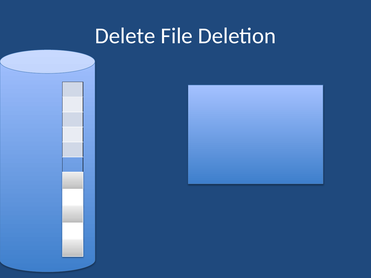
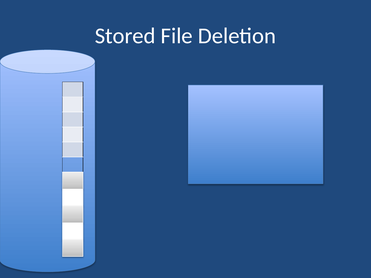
Delete: Delete -> Stored (125, 36)
